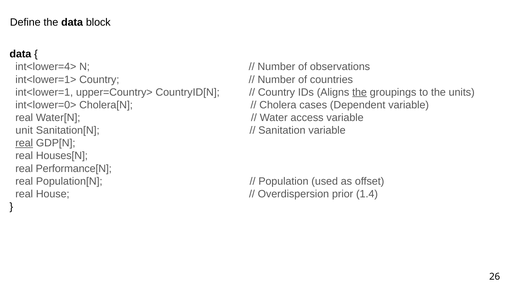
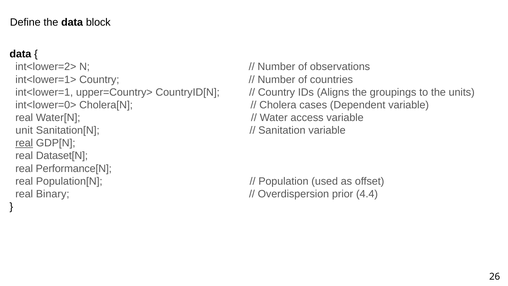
int<lower=4>: int<lower=4> -> int<lower=2> (46, 67)
the underline: present -> none (360, 92)
Houses[N: Houses[N -> Dataset[N (62, 156)
House: House -> Binary (53, 194)
1.4: 1.4 -> 4.4 (367, 194)
